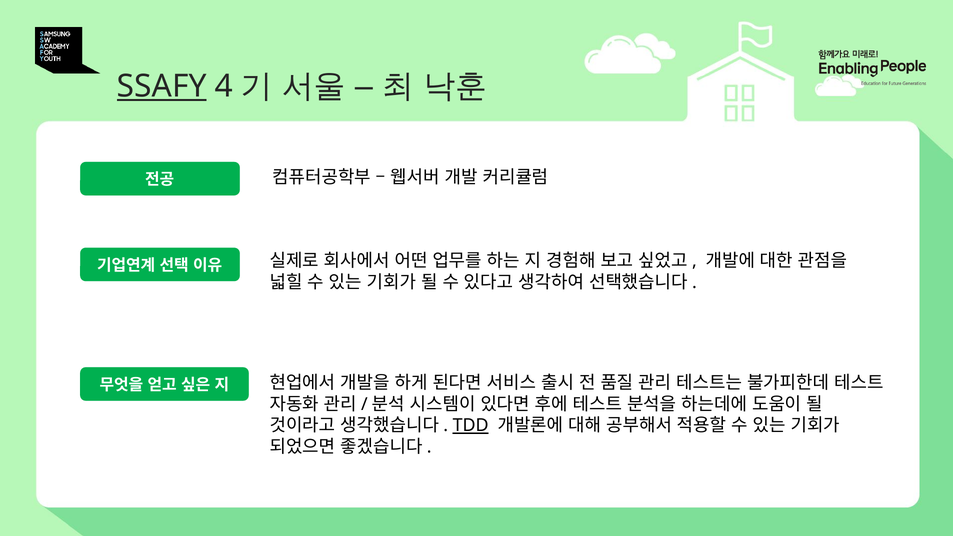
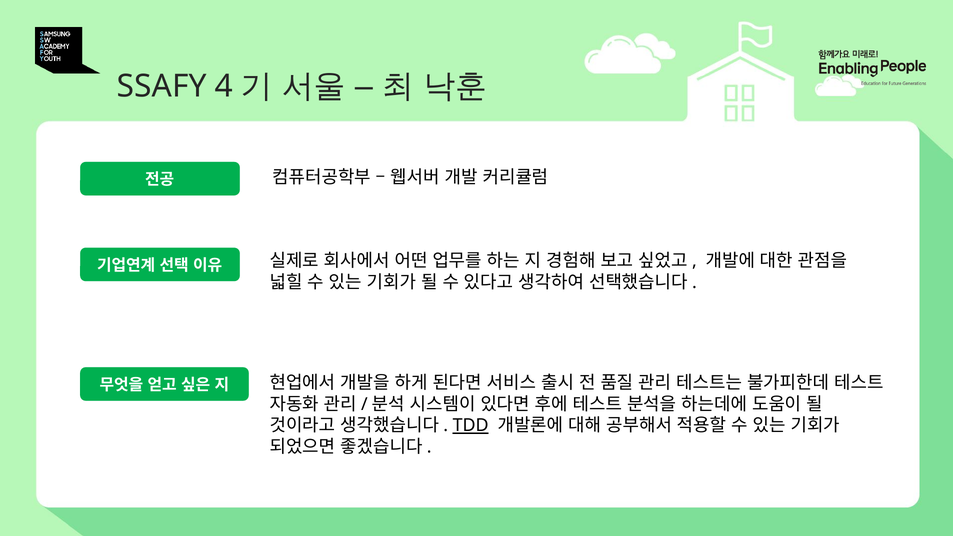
SSAFY underline: present -> none (162, 86)
